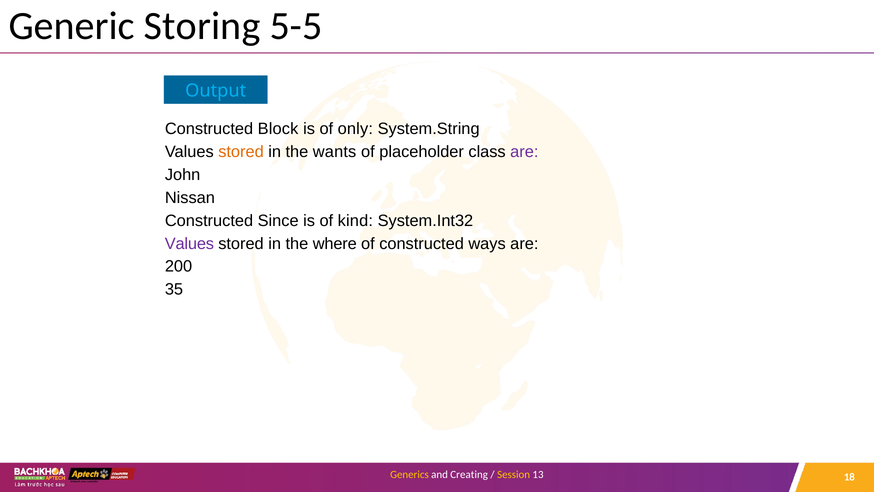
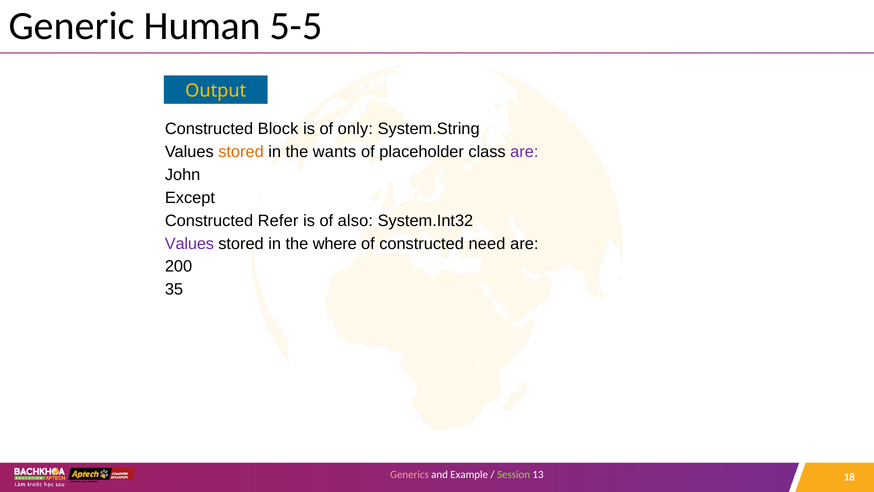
Storing: Storing -> Human (202, 26)
Output colour: light blue -> yellow (216, 91)
Nissan: Nissan -> Except (190, 198)
Since: Since -> Refer (278, 220)
kind: kind -> also (355, 220)
ways: ways -> need (487, 243)
Generics colour: yellow -> pink (409, 474)
Creating: Creating -> Example (469, 474)
Session colour: yellow -> light green (514, 474)
